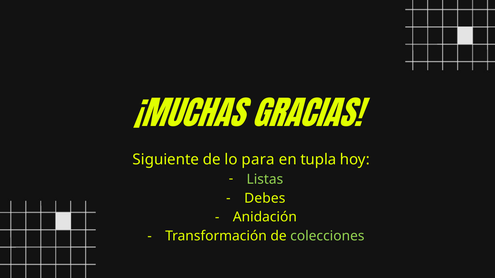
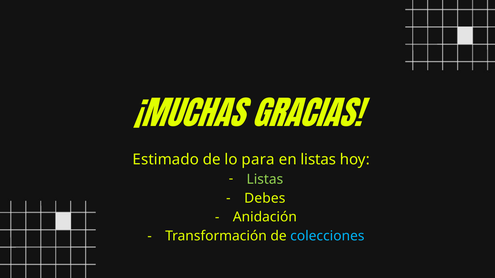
Siguiente: Siguiente -> Estimado (166, 160)
en tupla: tupla -> listas (318, 160)
colecciones colour: light green -> light blue (327, 236)
